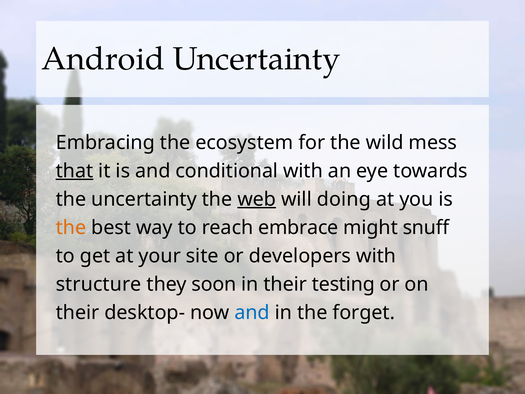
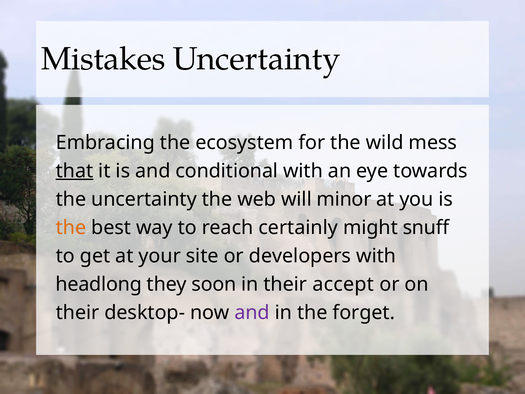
Android: Android -> Mistakes (103, 59)
web underline: present -> none (257, 199)
doing: doing -> minor (344, 199)
embrace: embrace -> certainly (298, 227)
structure: structure -> headlong (99, 284)
testing: testing -> accept (343, 284)
and colour: blue -> purple (252, 313)
